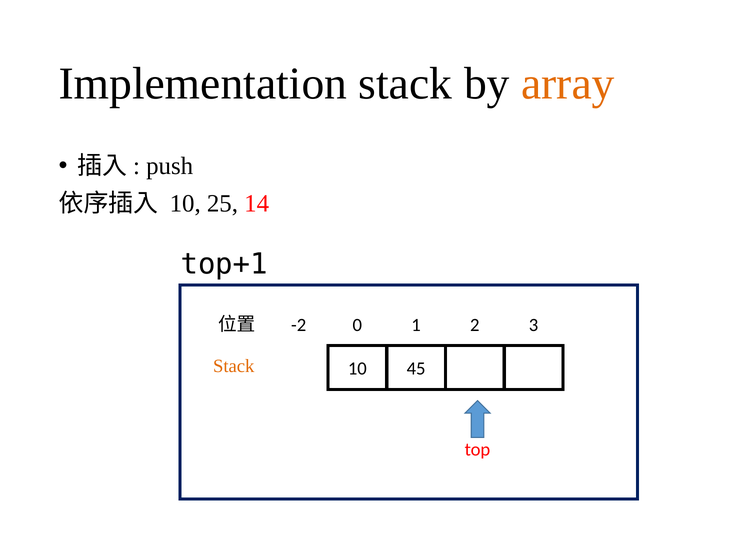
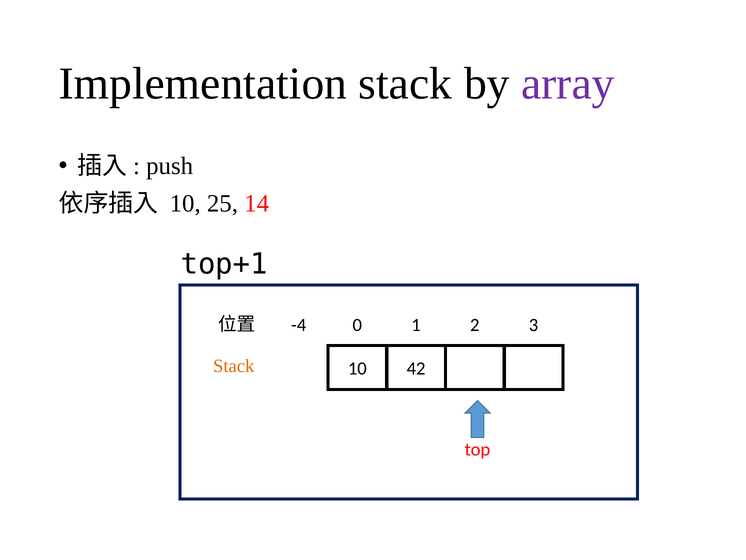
array colour: orange -> purple (568, 84)
-2: -2 -> -4 (299, 325)
45: 45 -> 42 (416, 368)
